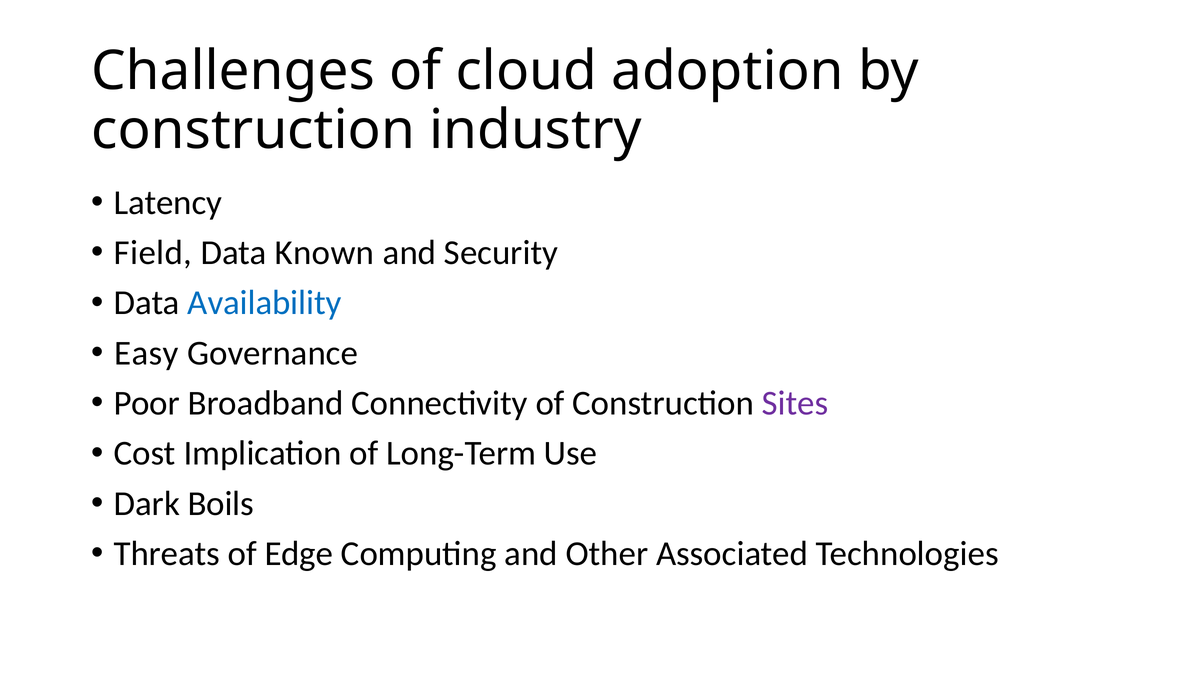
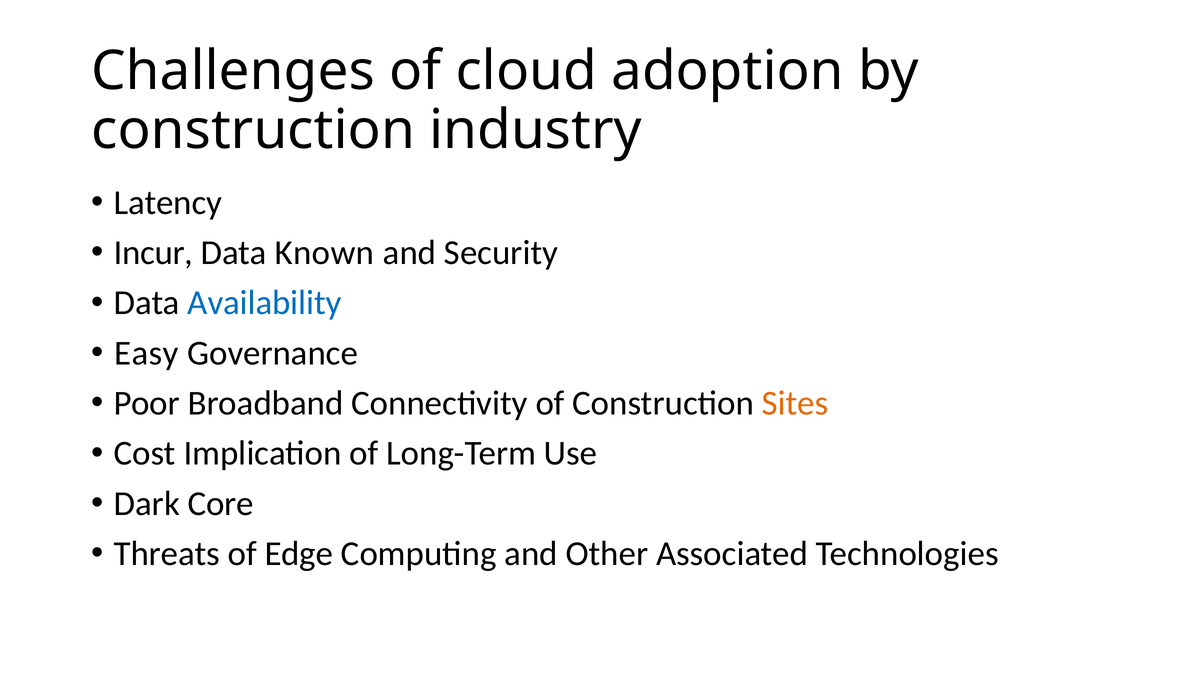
Field: Field -> Incur (153, 253)
Sites colour: purple -> orange (795, 403)
Boils: Boils -> Core (221, 503)
